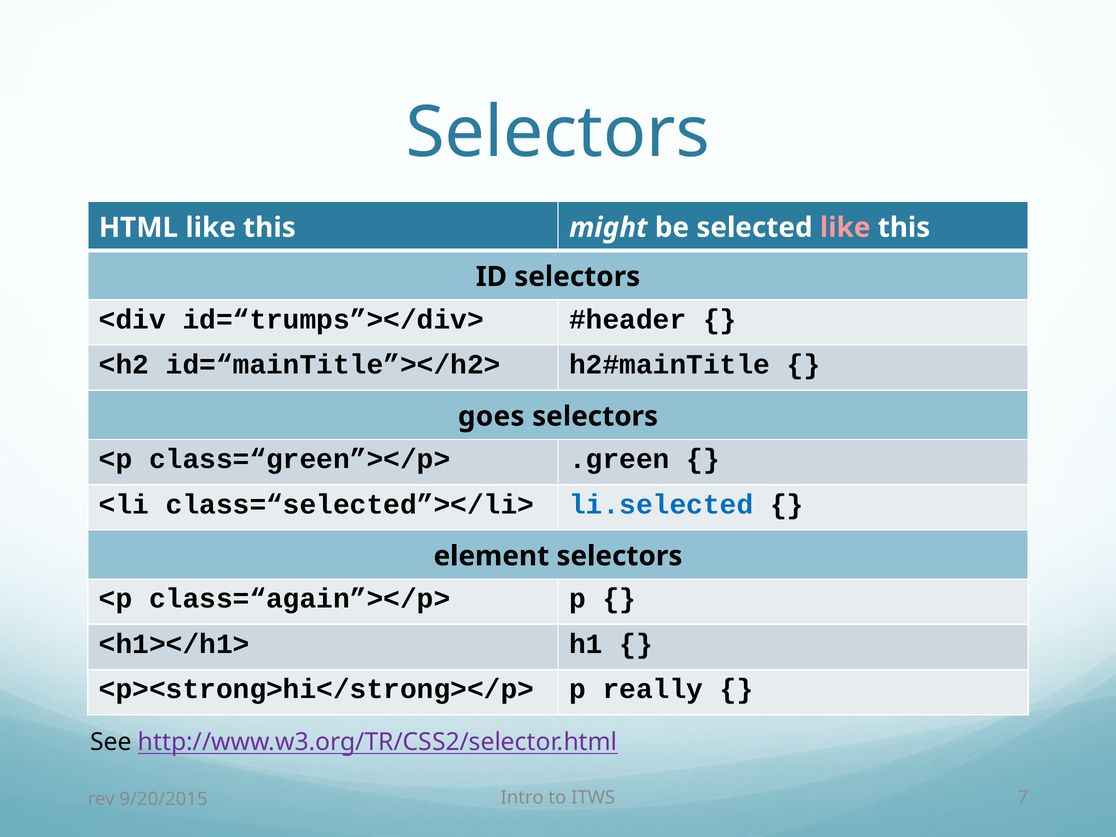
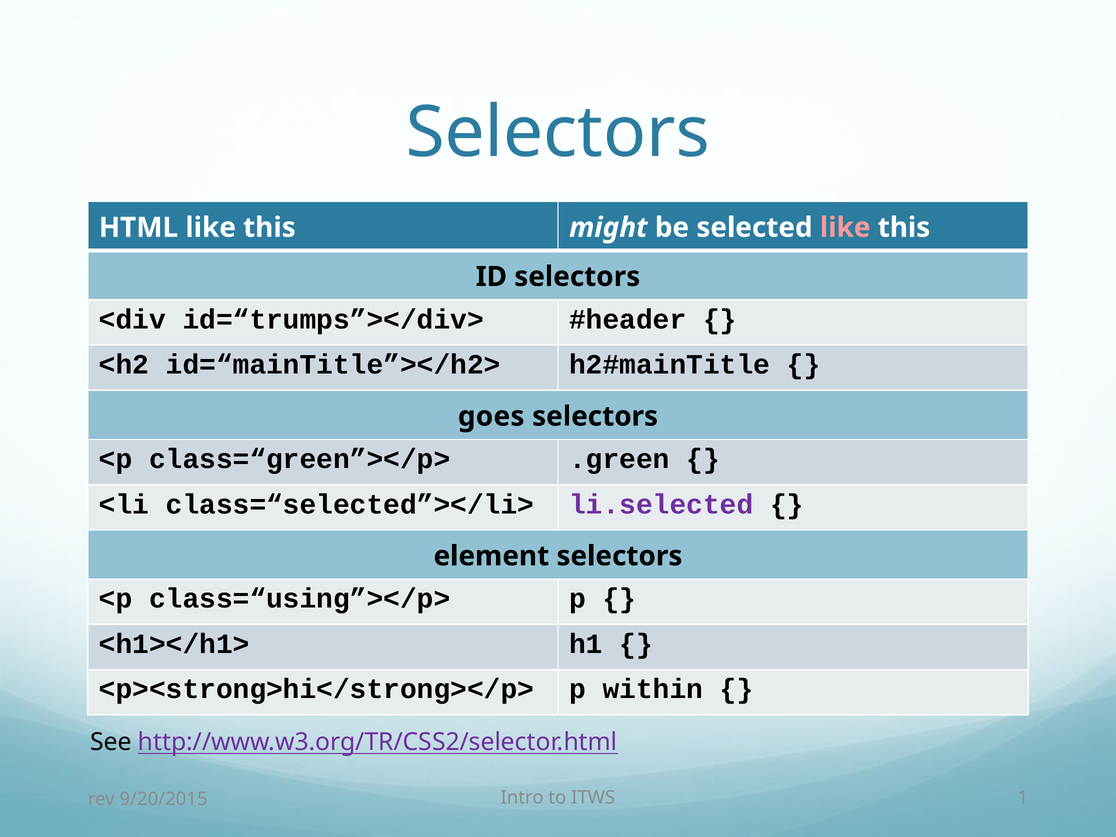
li.selected colour: blue -> purple (661, 504)
class=“again”></p>: class=“again”></p> -> class=“using”></p> (300, 599)
really: really -> within (653, 689)
7: 7 -> 1 (1023, 798)
